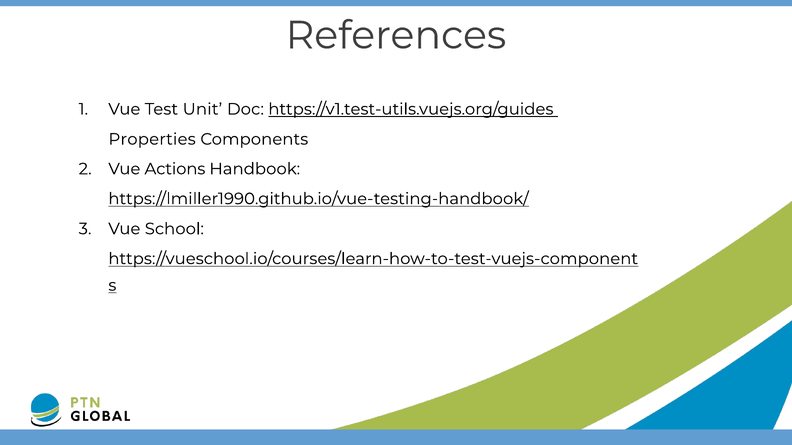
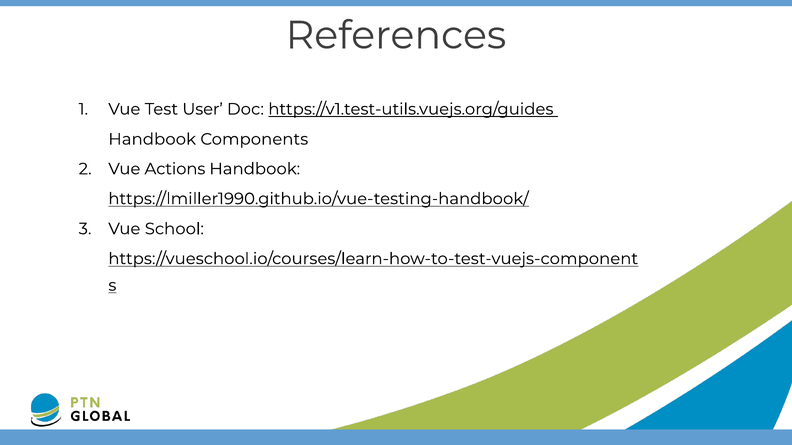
Unit: Unit -> User (203, 109)
Properties: Properties -> Handbook (152, 139)
